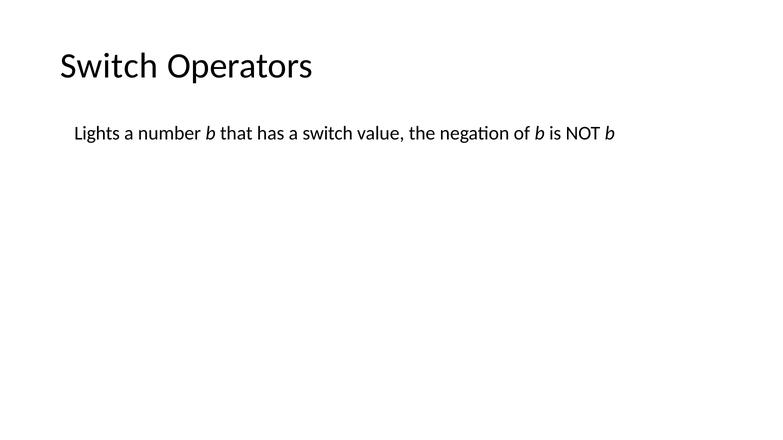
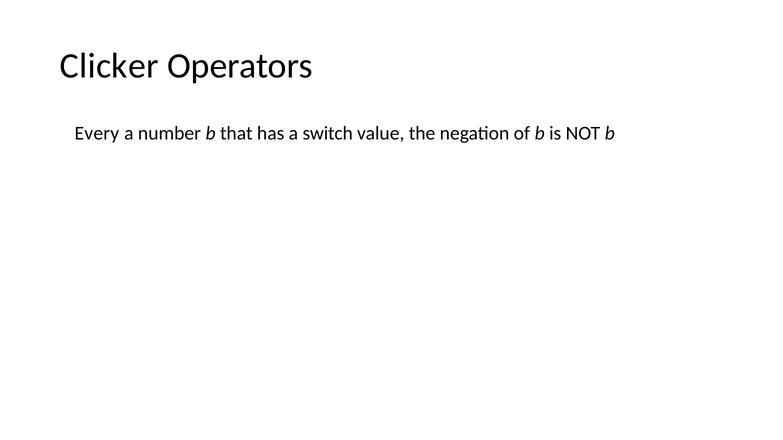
Switch: Switch -> Clicker (109, 66)
Lights: Lights -> Every (97, 133)
